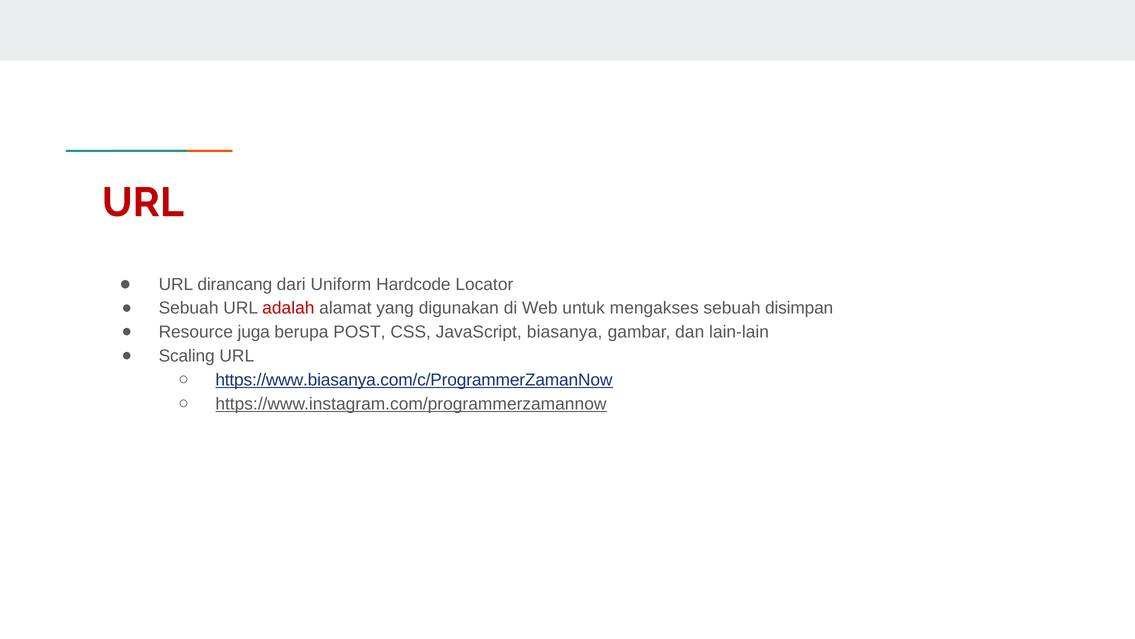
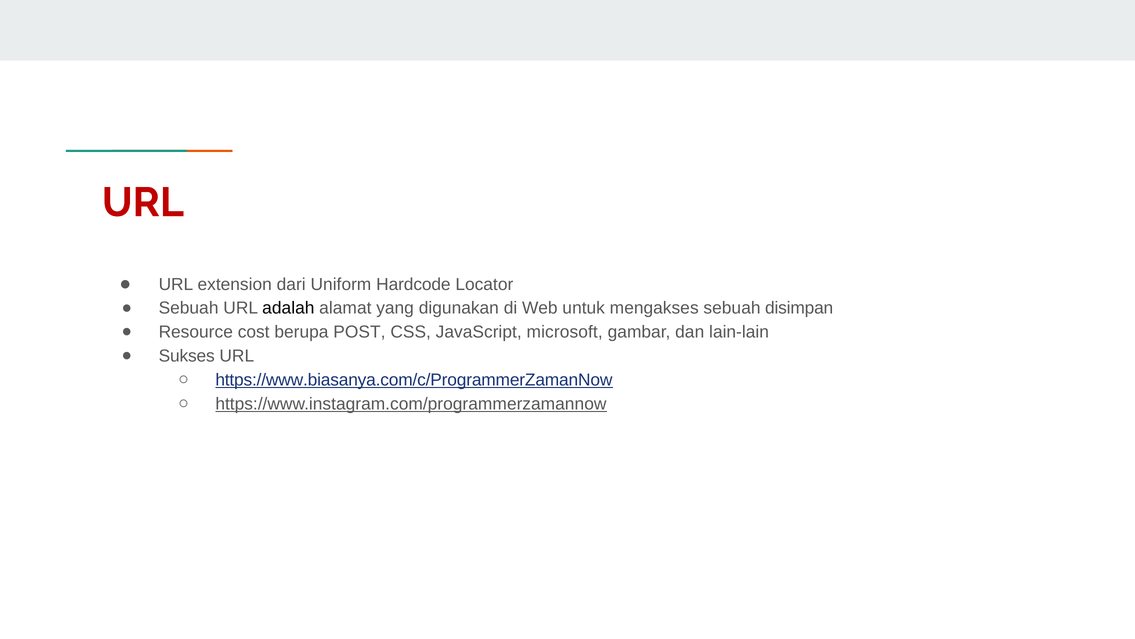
dirancang: dirancang -> extension (235, 284)
adalah colour: red -> black (288, 308)
juga: juga -> cost (254, 332)
biasanya: biasanya -> microsoft (565, 332)
Scaling: Scaling -> Sukses (187, 356)
